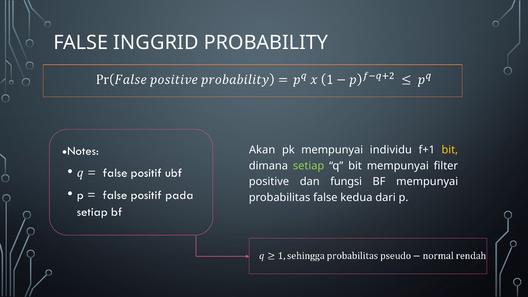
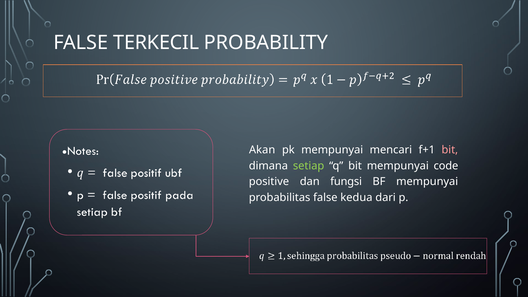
INGGRID: INGGRID -> TERKECIL (156, 43)
individu: individu -> mencari (391, 150)
bit colour: yellow -> pink (450, 150)
filter: filter -> code (446, 166)
